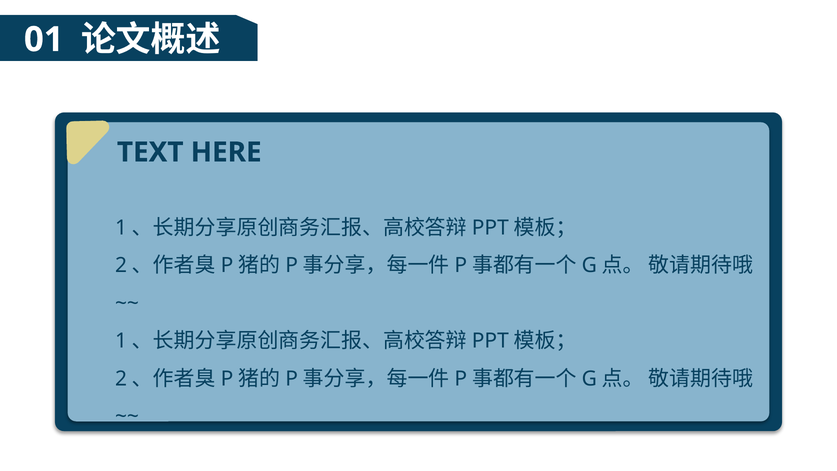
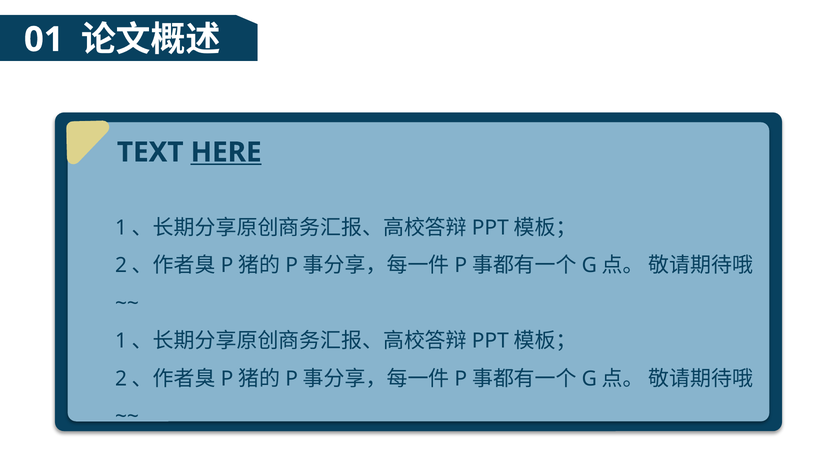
HERE underline: none -> present (226, 152)
